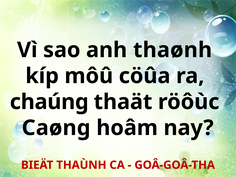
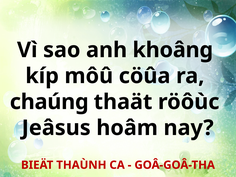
thaønh: thaønh -> khoâng (173, 50)
Caøng: Caøng -> Jeâsus (56, 128)
